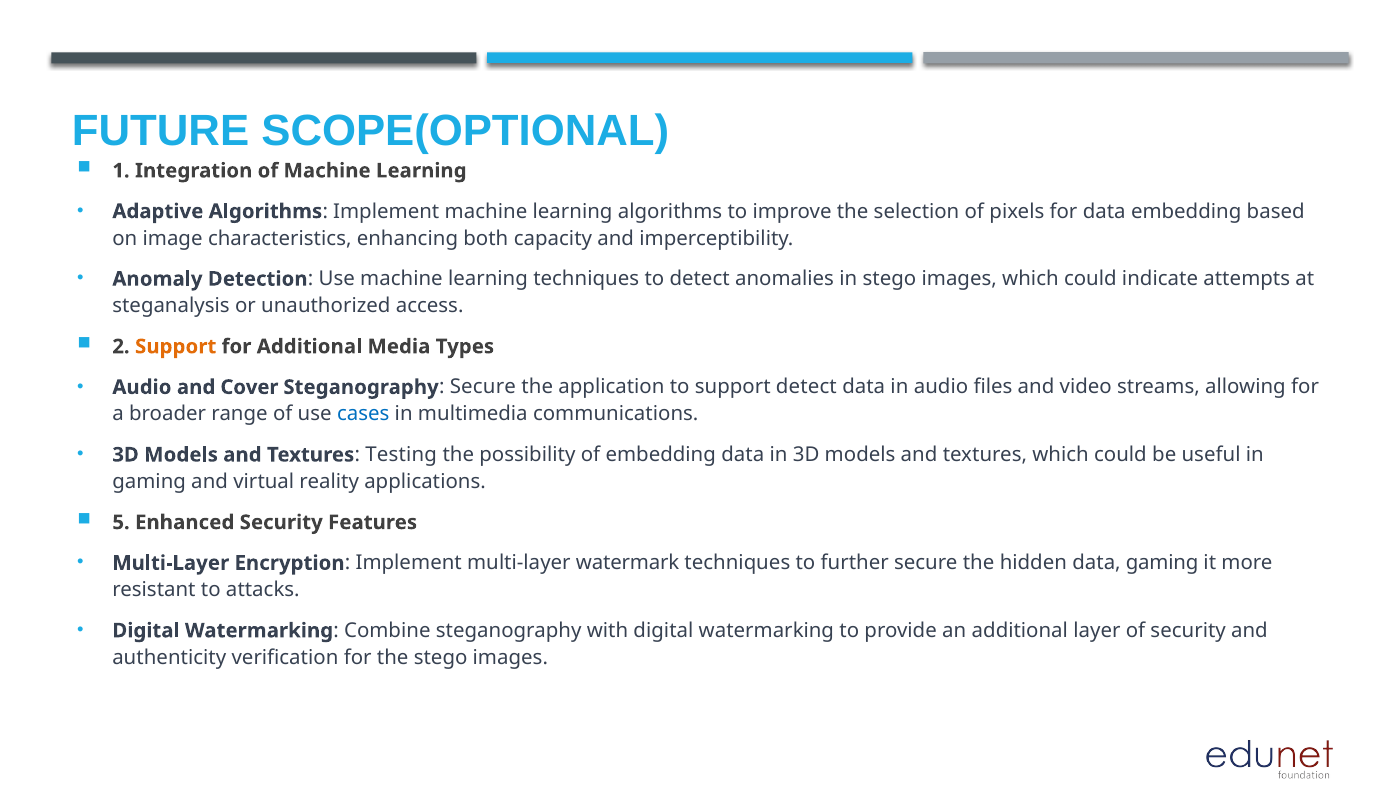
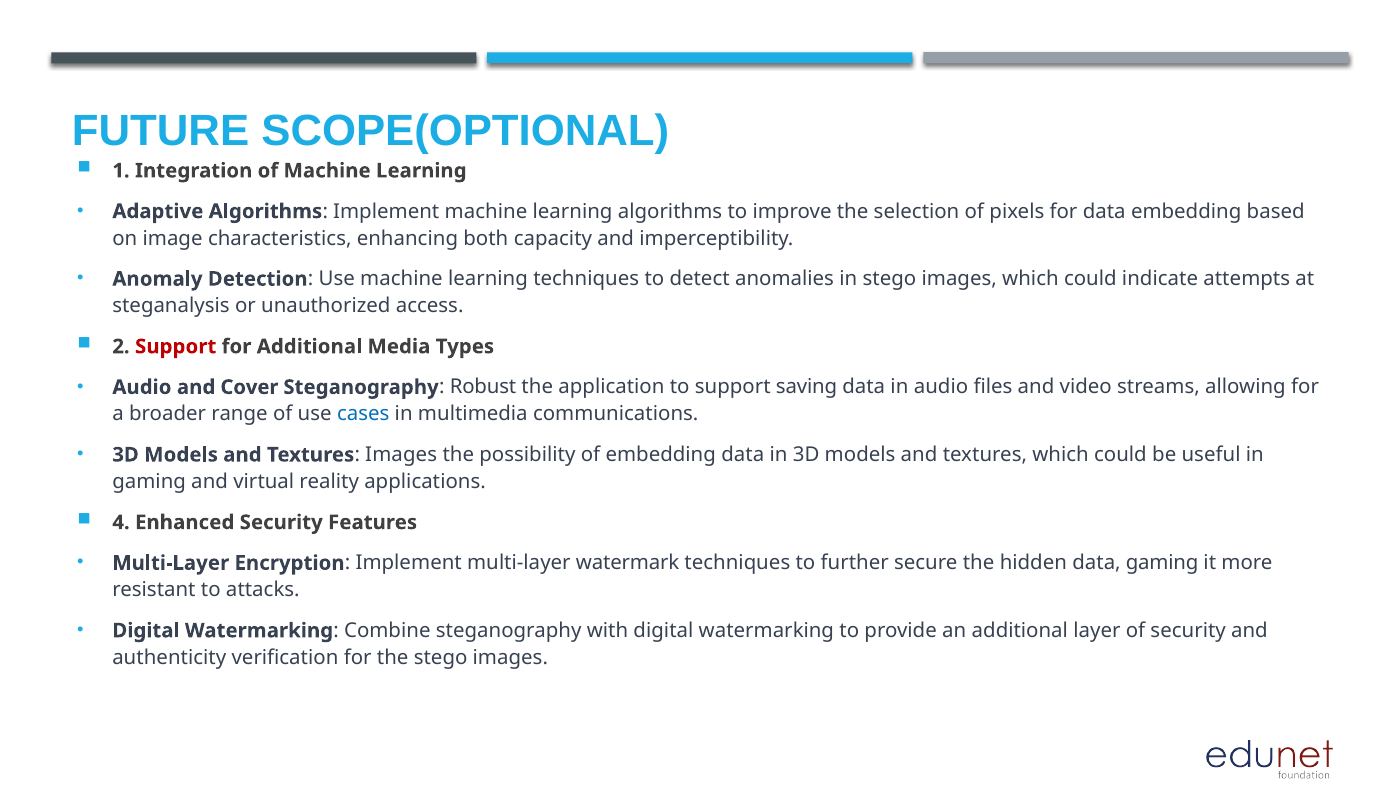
Support colour: orange -> red (176, 347)
Steganography Secure: Secure -> Robust (483, 387)
support detect: detect -> saving (807, 387)
Textures Testing: Testing -> Images (401, 455)
5: 5 -> 4 (121, 523)
